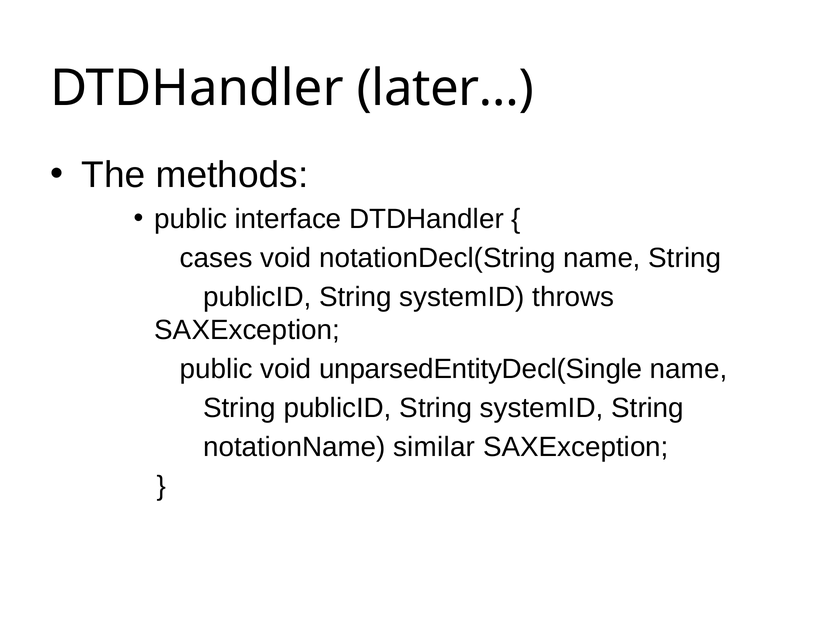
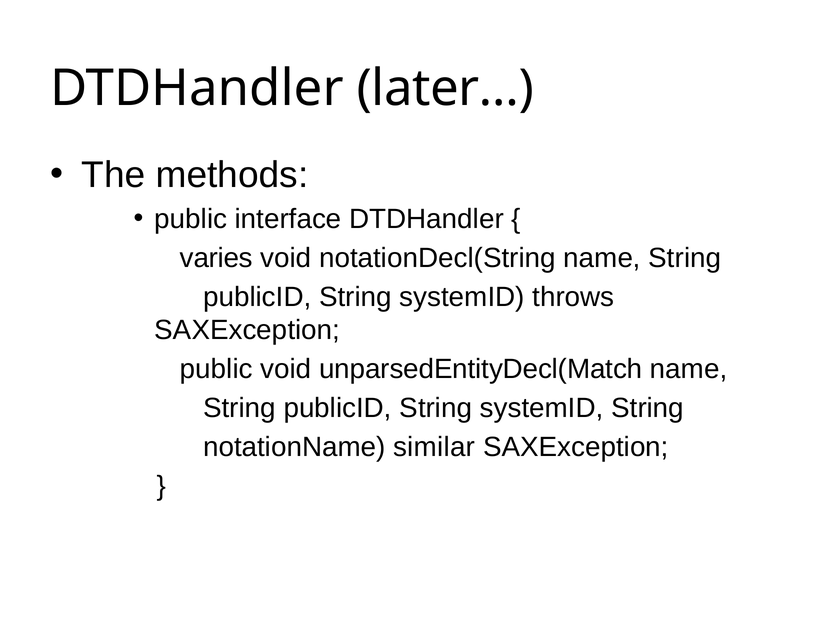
cases: cases -> varies (216, 258)
unparsedEntityDecl(Single: unparsedEntityDecl(Single -> unparsedEntityDecl(Match (481, 369)
